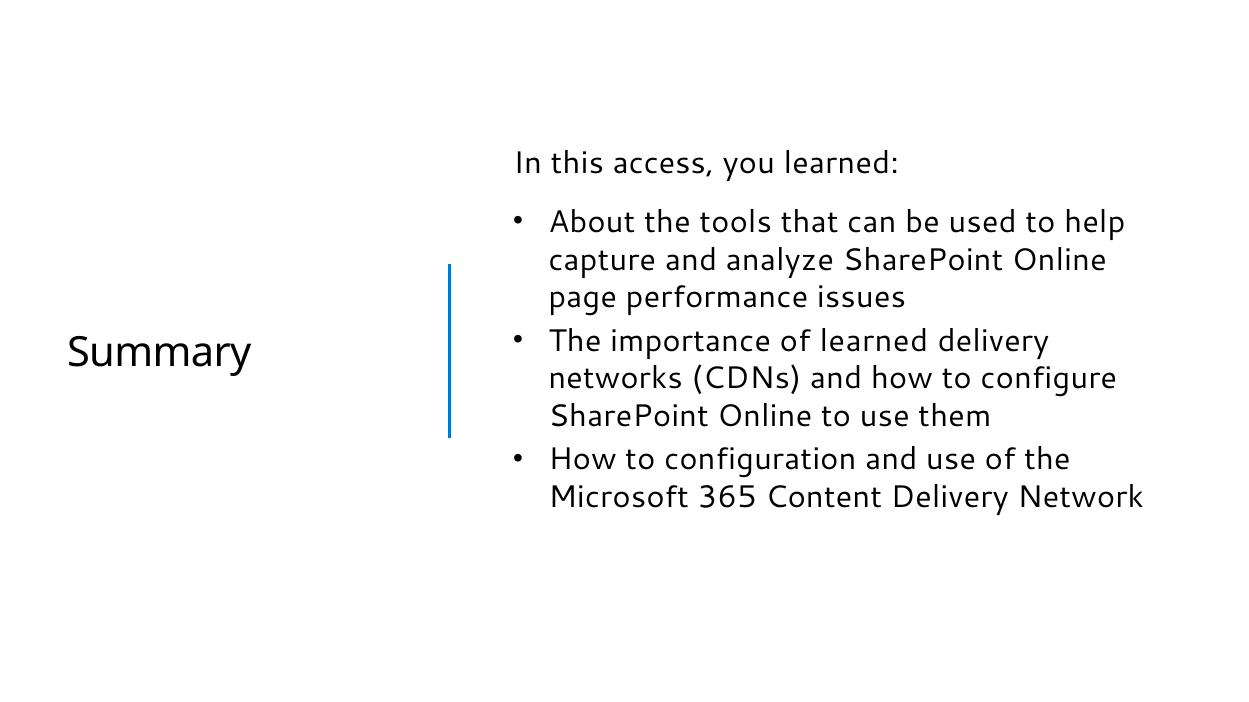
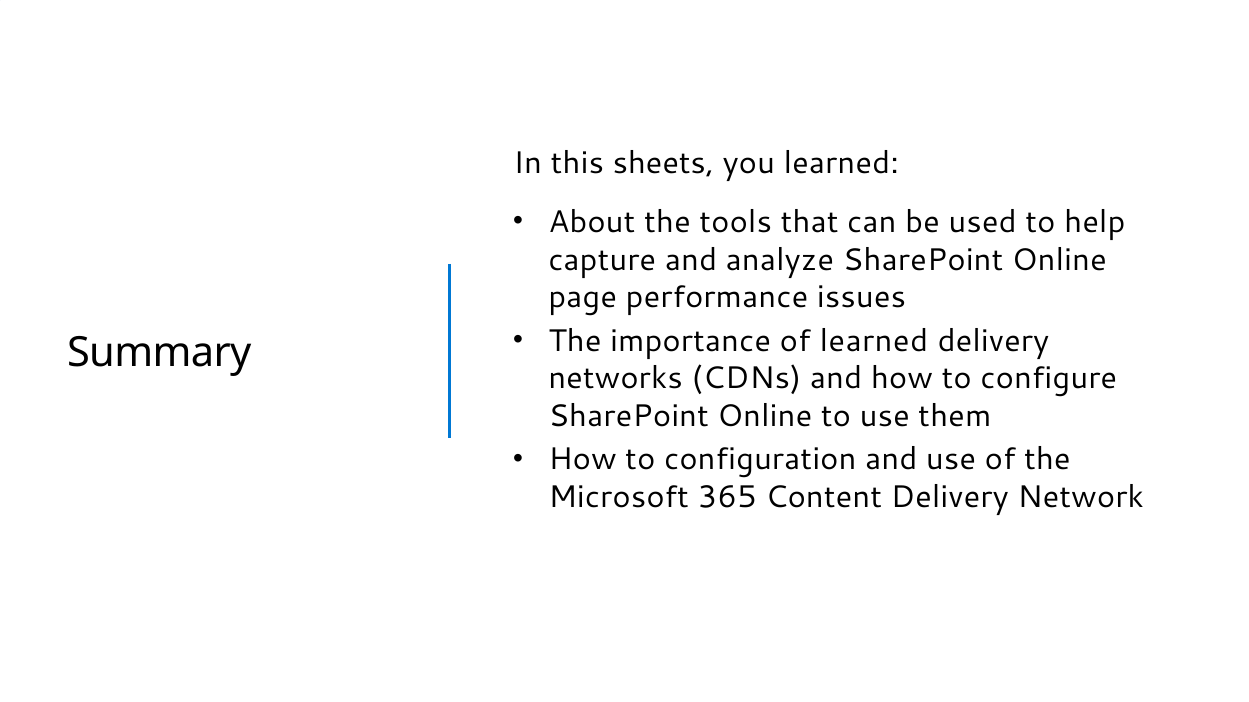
access: access -> sheets (663, 163)
